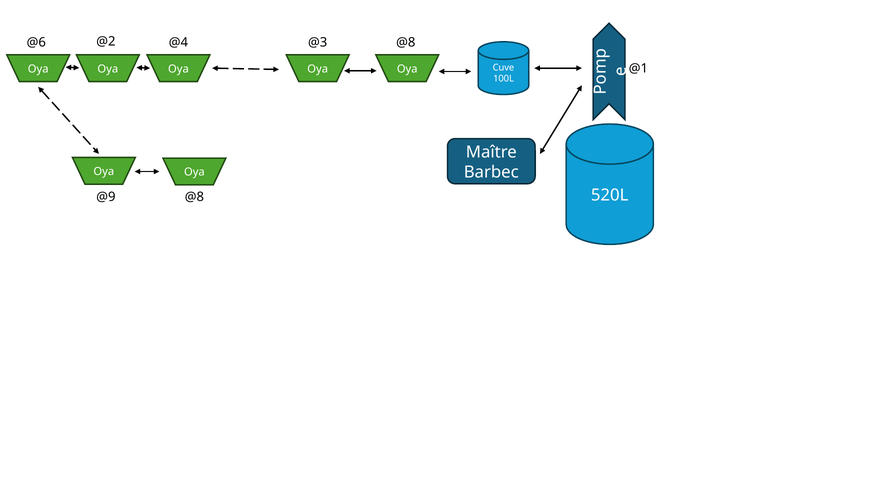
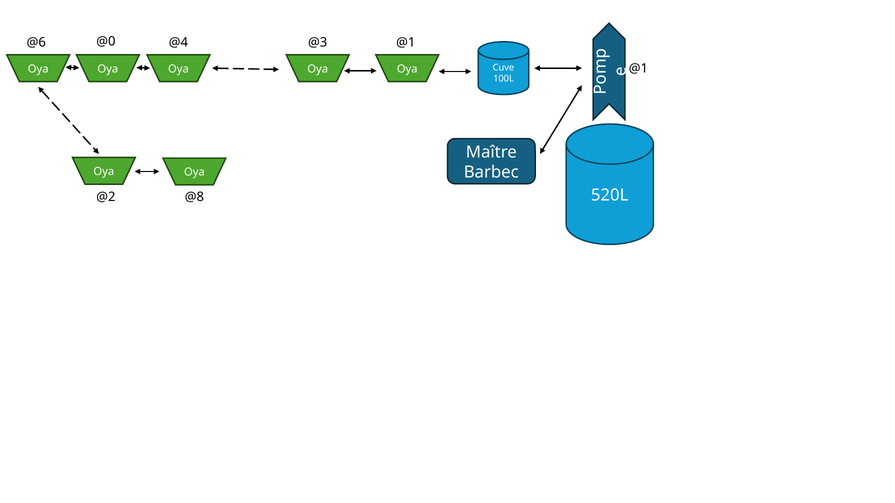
@2: @2 -> @0 (106, 42)
@8: @8 -> @1 (406, 43)
@9: @9 -> @2 (106, 197)
